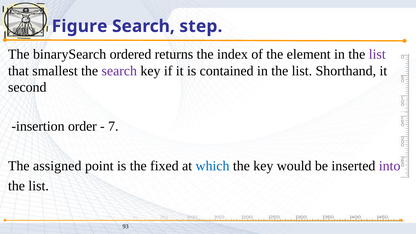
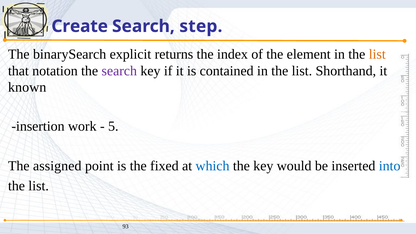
Figure: Figure -> Create (80, 26)
ordered: ordered -> explicit (130, 54)
list colour: purple -> orange (377, 54)
smallest: smallest -> notation (55, 71)
second: second -> known (27, 87)
order: order -> work (82, 126)
7: 7 -> 5 (113, 126)
into colour: purple -> blue (390, 166)
